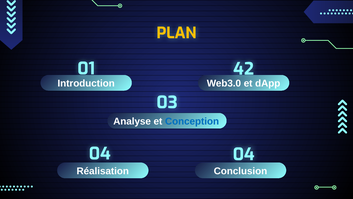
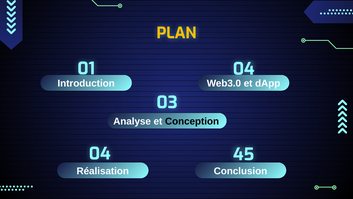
01 42: 42 -> 04 (244, 69)
Conception colour: blue -> black (192, 121)
04 04: 04 -> 45 (243, 154)
